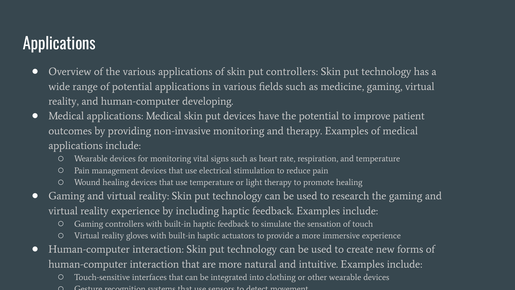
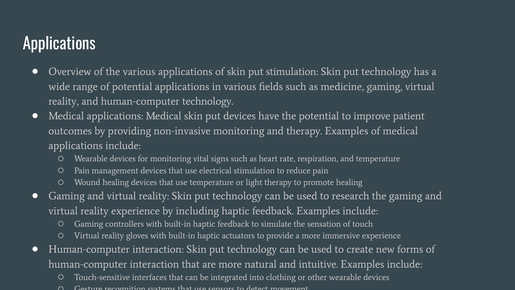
put controllers: controllers -> stimulation (292, 72)
human-computer developing: developing -> technology (208, 101)
